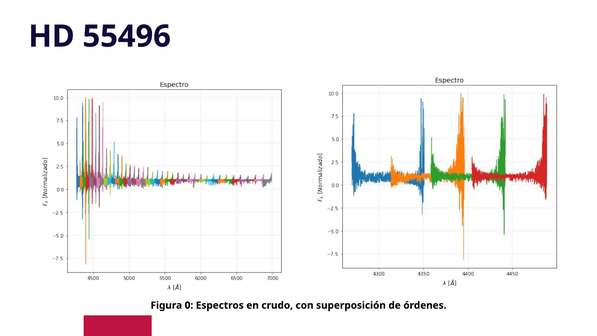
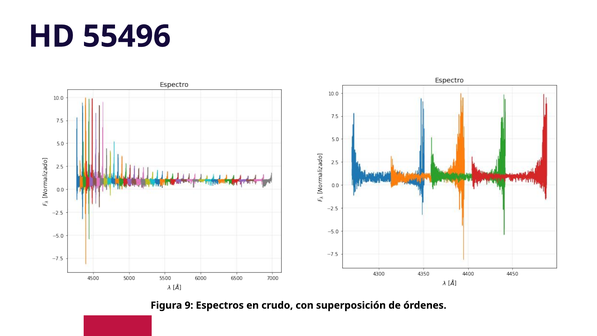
0: 0 -> 9 (189, 305)
